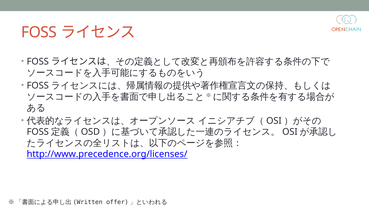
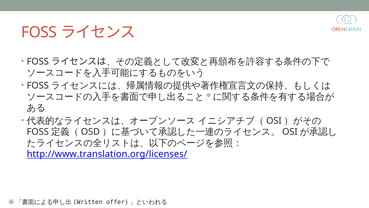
http://www.precedence.org/licenses/: http://www.precedence.org/licenses/ -> http://www.translation.org/licenses/ (107, 154)
